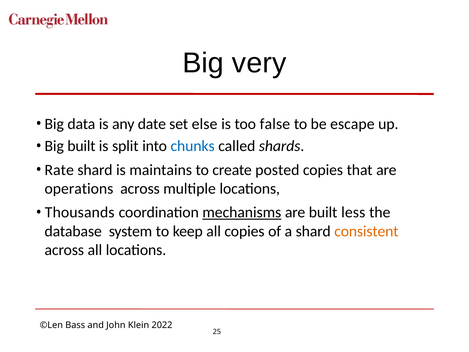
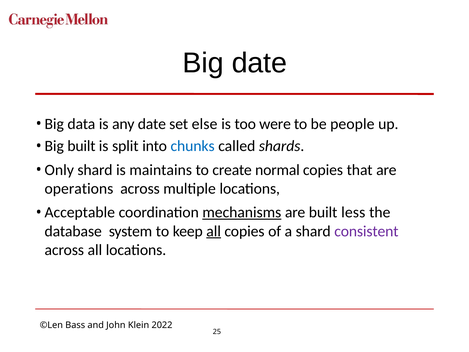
Big very: very -> date (259, 63)
false: false -> were (275, 124)
escape: escape -> people (352, 124)
Rate: Rate -> Only (59, 170)
posted: posted -> normal (277, 170)
Thousands: Thousands -> Acceptable (80, 212)
all underline: none -> present (214, 231)
consistent colour: orange -> purple (366, 231)
